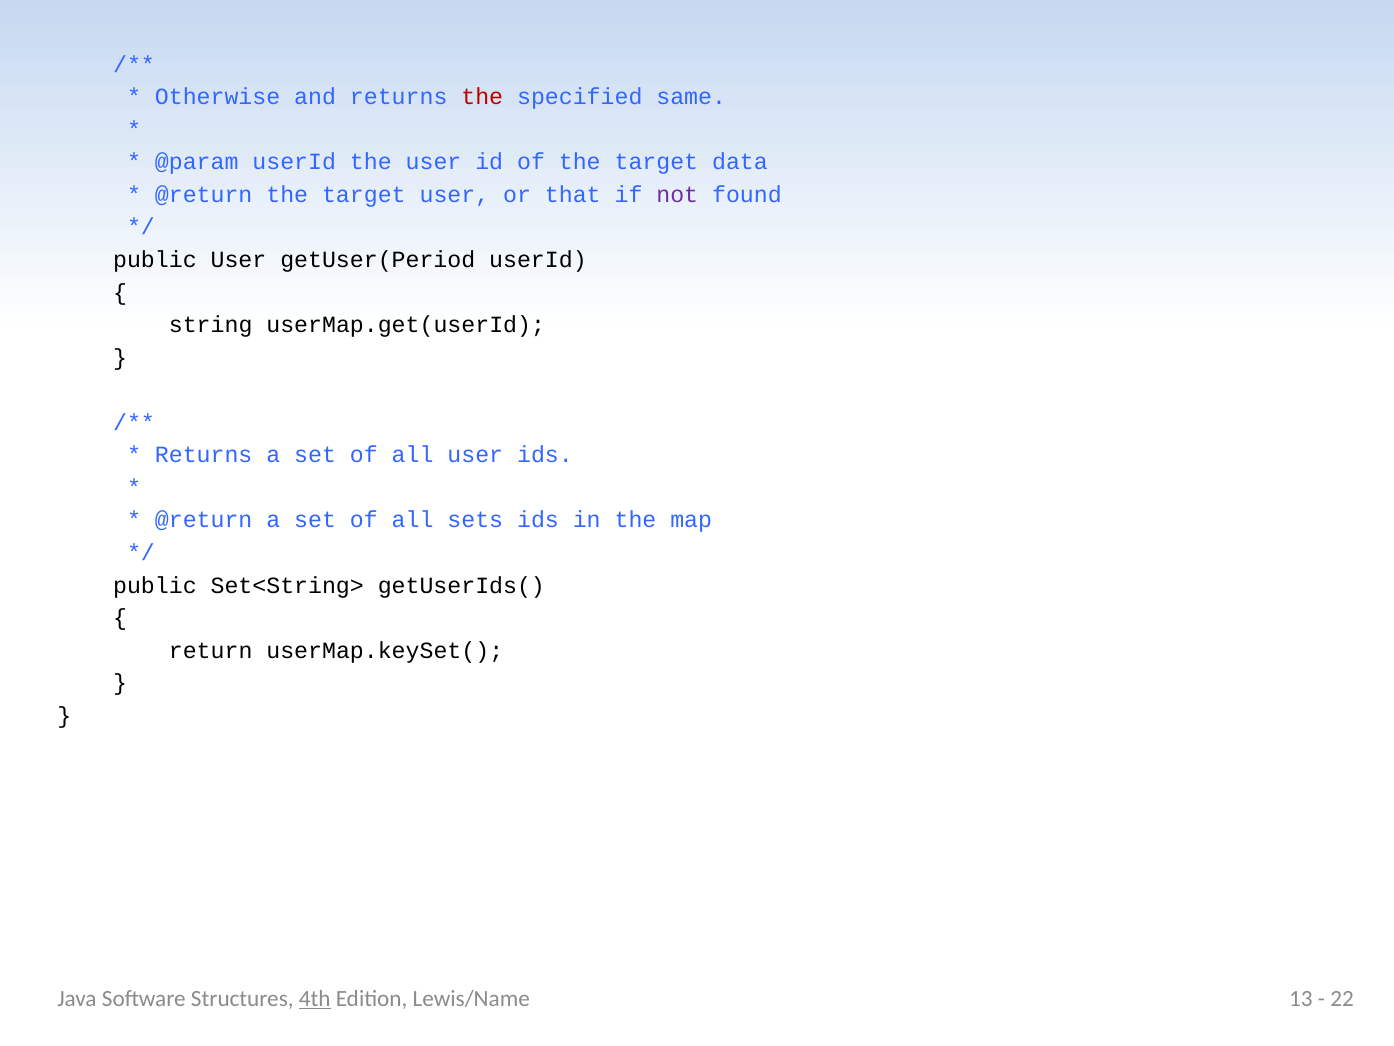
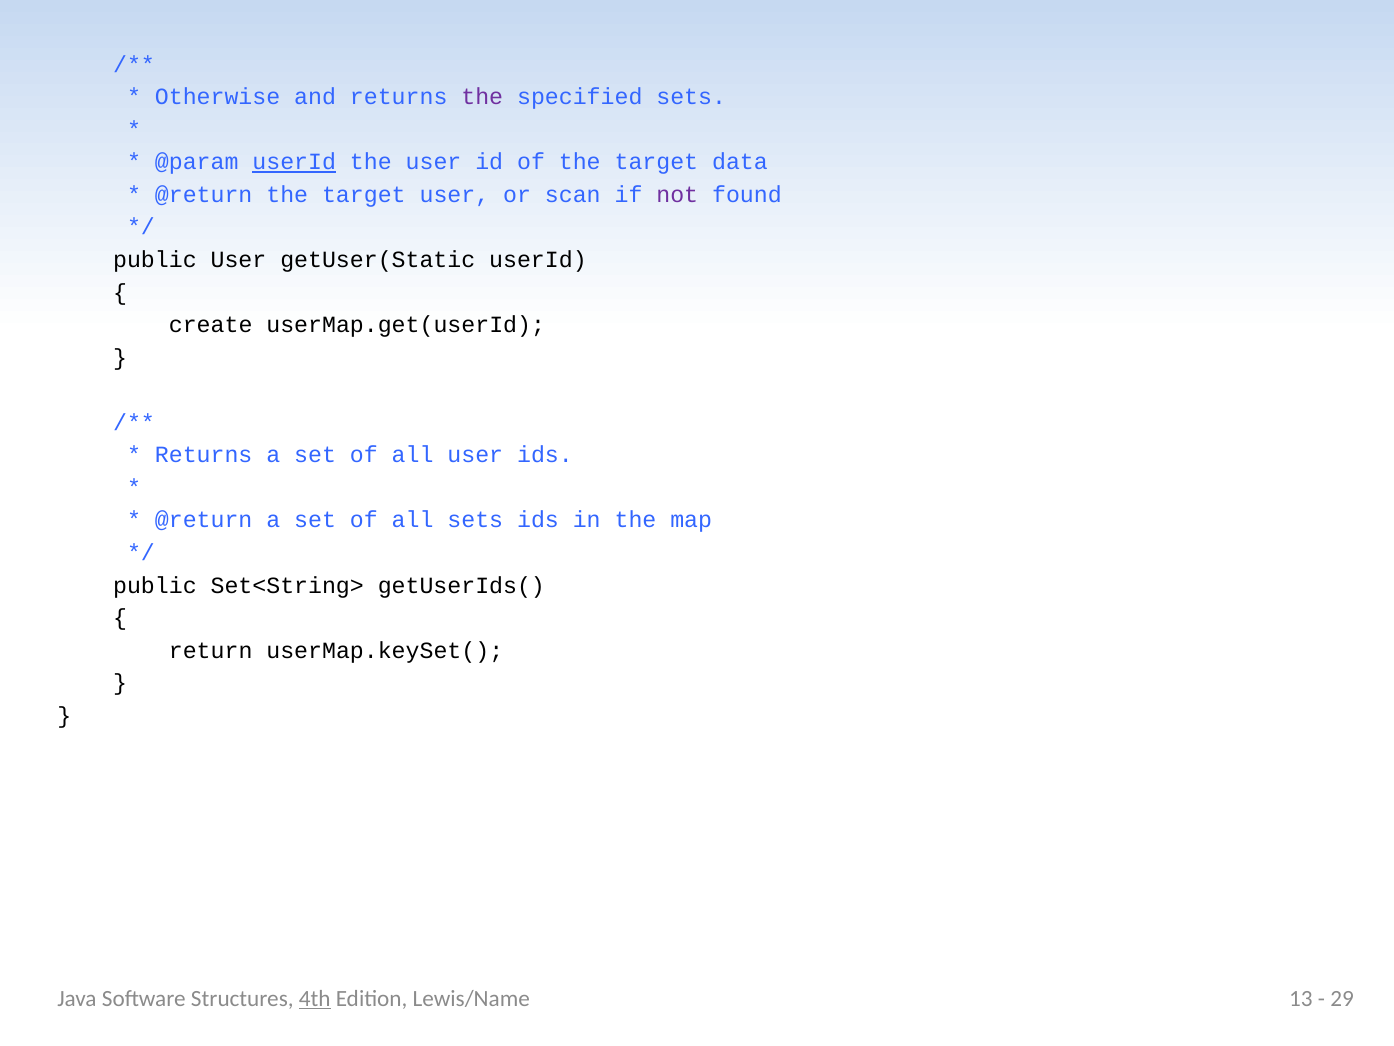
the colour: red -> purple (482, 97)
specified same: same -> sets (691, 97)
userId underline: none -> present (294, 162)
that: that -> scan (573, 195)
getUser(Period: getUser(Period -> getUser(Static (378, 260)
string: string -> create (211, 325)
22: 22 -> 29 (1342, 998)
